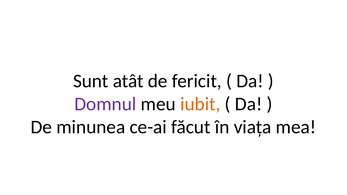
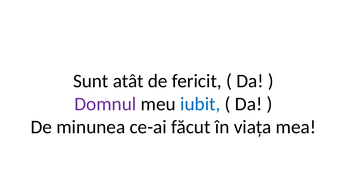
iubit colour: orange -> blue (200, 104)
